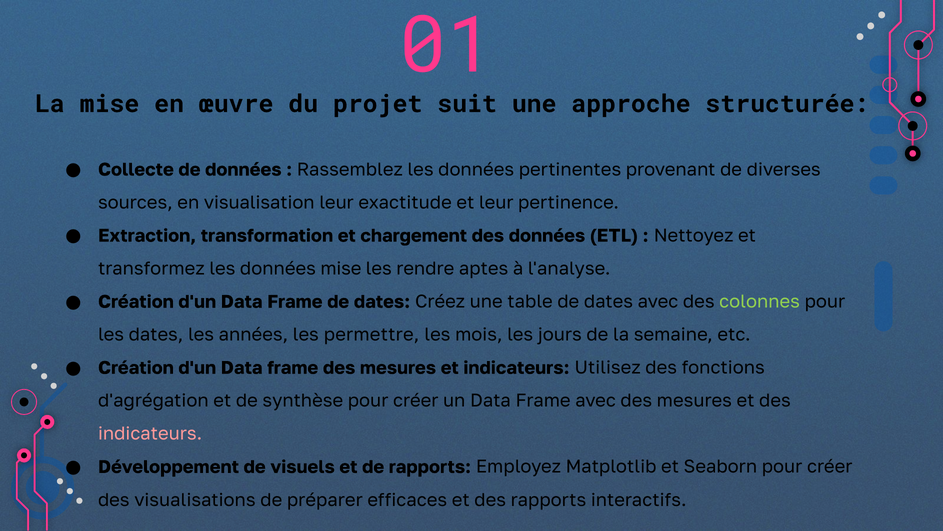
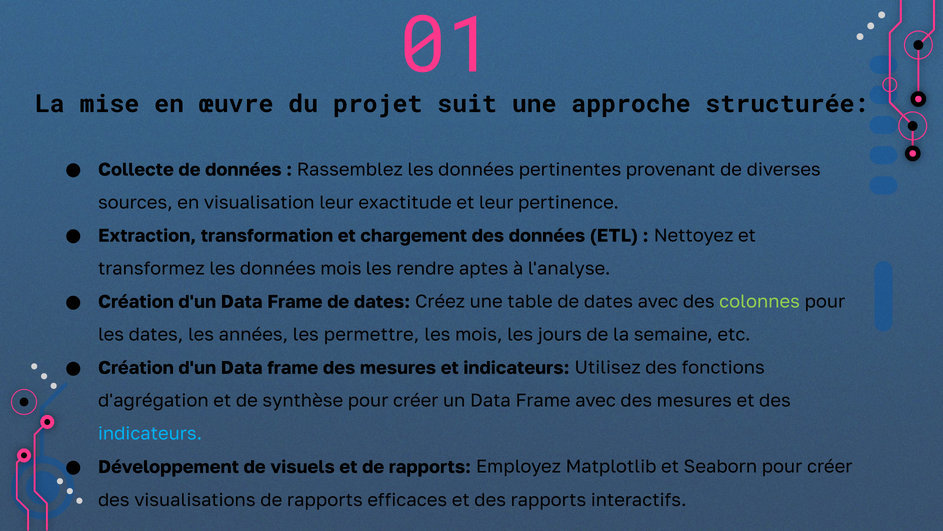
données mise: mise -> mois (341, 268)
indicateurs colour: pink -> light blue (150, 433)
visualisations de préparer: préparer -> rapports (325, 499)
